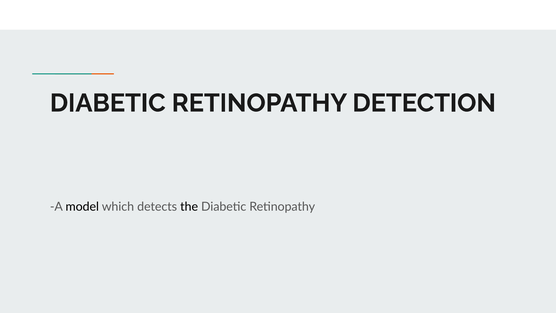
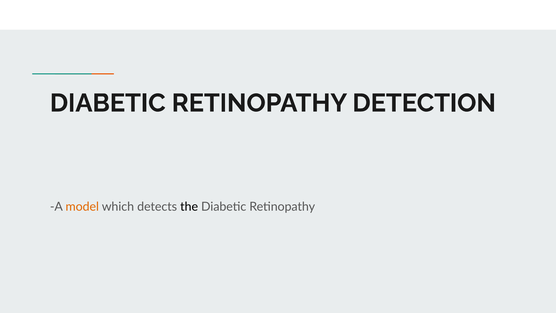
model colour: black -> orange (82, 207)
